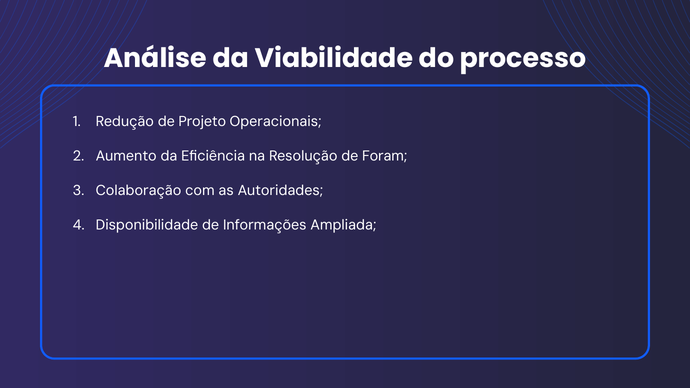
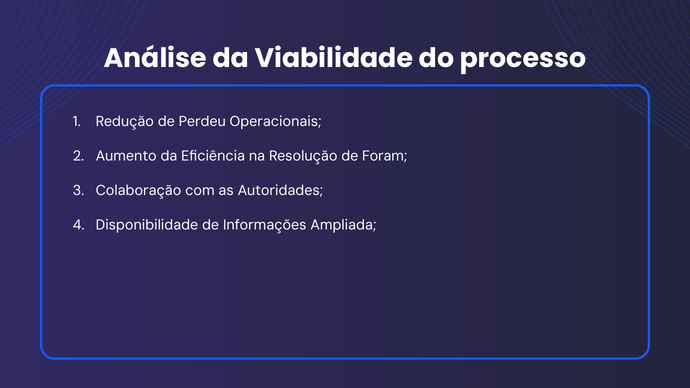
Projeto: Projeto -> Perdeu (202, 122)
